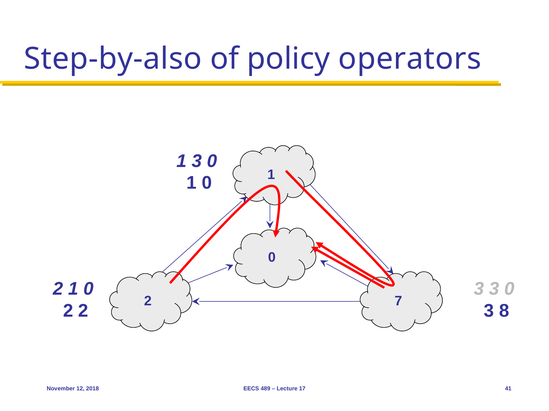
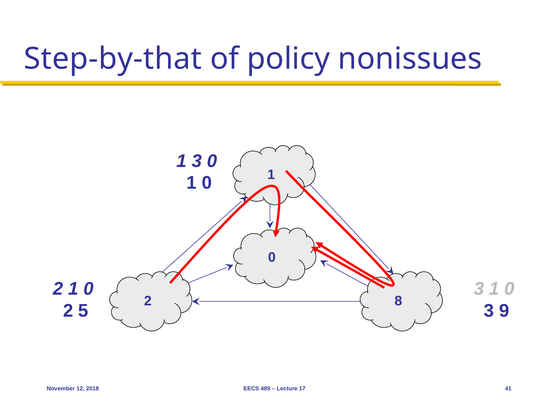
Step-by-also: Step-by-also -> Step-by-that (113, 59)
operators: operators -> nonissues (410, 59)
3 3: 3 -> 1 (494, 289)
7: 7 -> 8 (398, 301)
2 2: 2 -> 5 (83, 311)
8: 8 -> 9 (504, 311)
